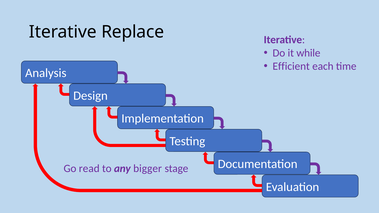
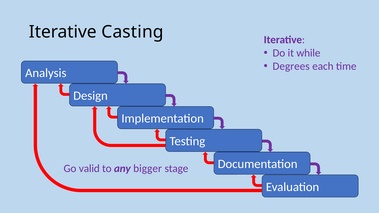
Replace: Replace -> Casting (133, 32)
Efficient: Efficient -> Degrees (291, 66)
read: read -> valid (89, 169)
